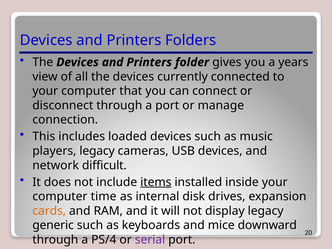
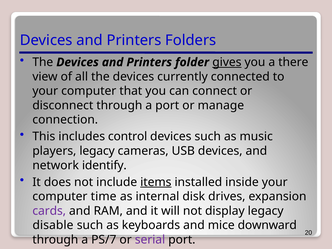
gives underline: none -> present (227, 62)
years: years -> there (293, 62)
loaded: loaded -> control (128, 137)
difficult: difficult -> identify (104, 165)
cards colour: orange -> purple (49, 211)
generic: generic -> disable (53, 225)
PS/4: PS/4 -> PS/7 (104, 240)
